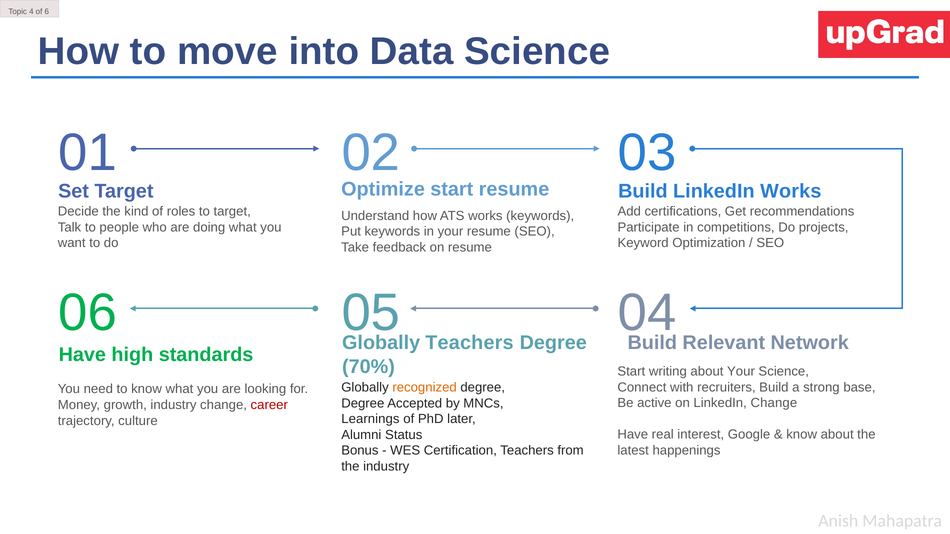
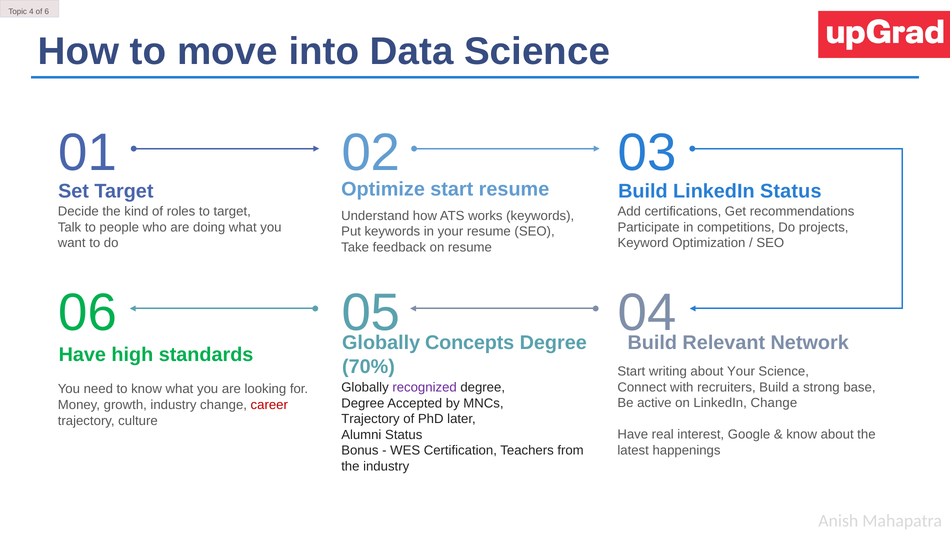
LinkedIn Works: Works -> Status (791, 192)
Globally Teachers: Teachers -> Concepts (470, 343)
recognized colour: orange -> purple (425, 388)
Learnings: Learnings -> Trajectory (370, 419)
